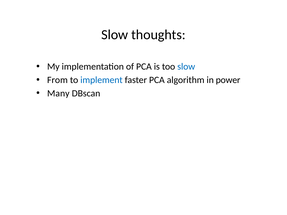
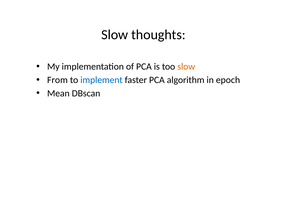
slow colour: blue -> orange (186, 67)
power: power -> epoch (228, 80)
Many: Many -> Mean (58, 93)
